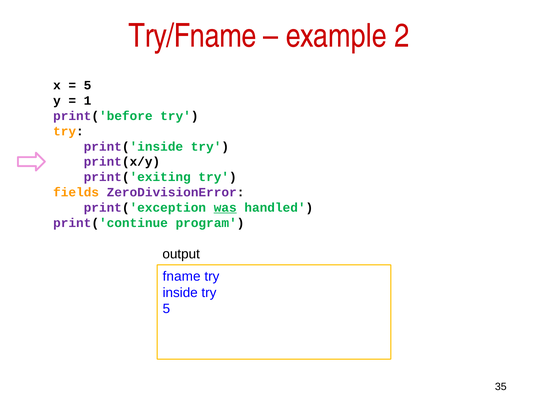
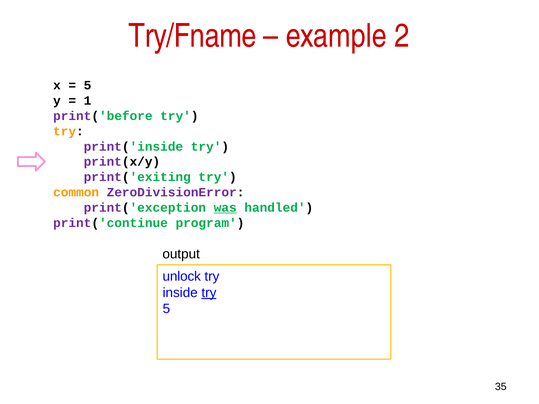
fields: fields -> common (76, 192)
fname: fname -> unlock (182, 277)
try underline: none -> present (209, 293)
